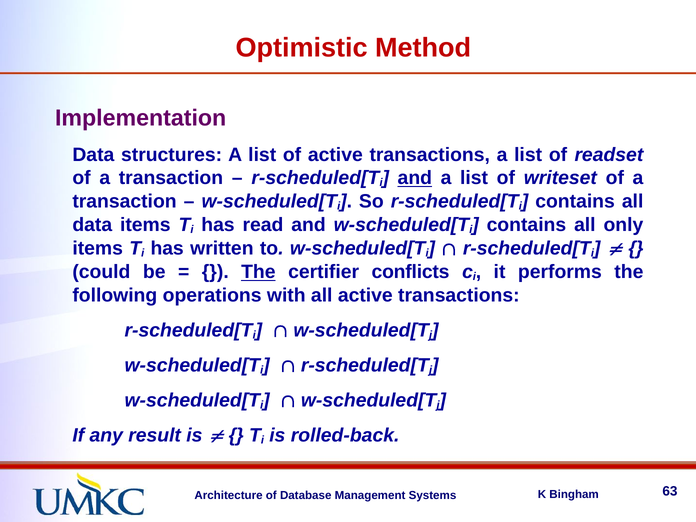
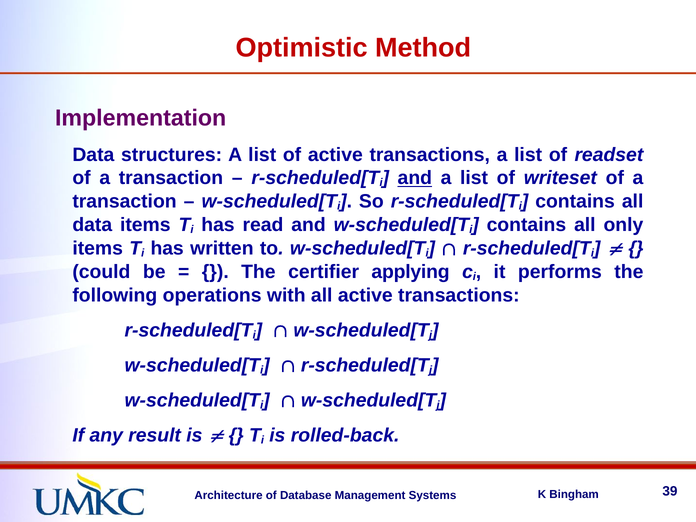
The underline: present -> none (258, 272)
conflicts: conflicts -> applying (411, 272)
63: 63 -> 39 (670, 491)
